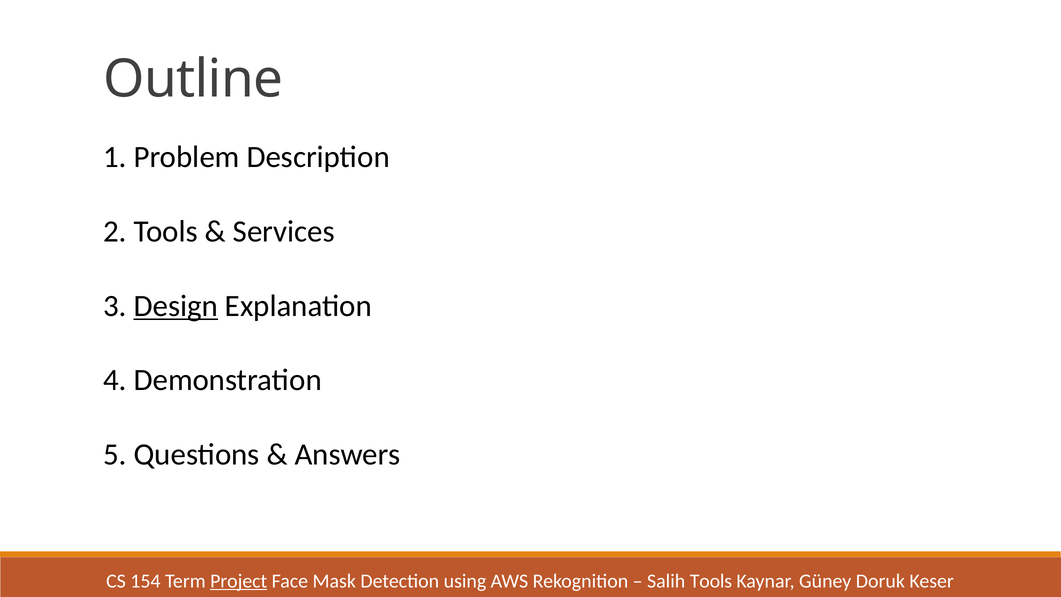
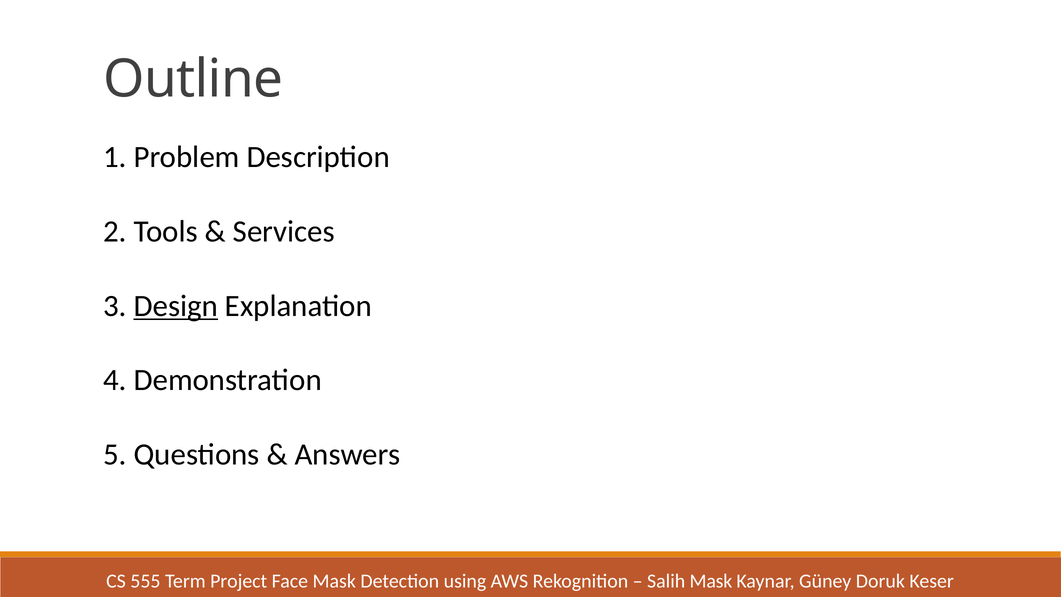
154: 154 -> 555 (145, 581)
Project underline: present -> none (239, 581)
Salih Tools: Tools -> Mask (711, 581)
